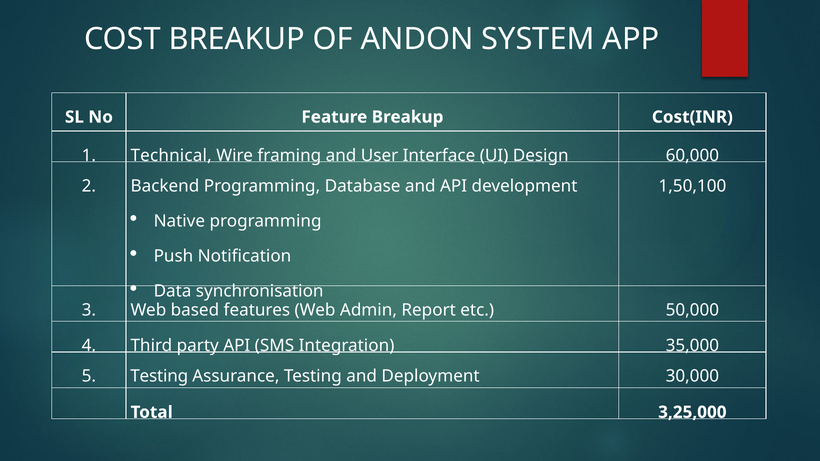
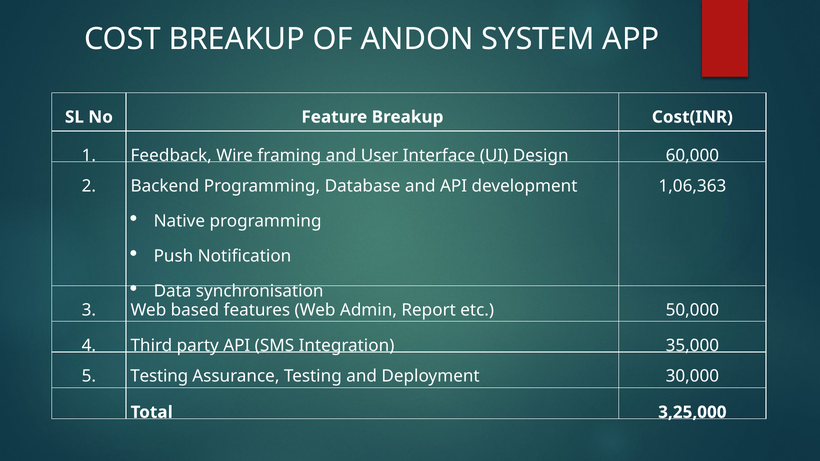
Technical: Technical -> Feedback (171, 156)
1,50,100: 1,50,100 -> 1,06,363 (692, 186)
